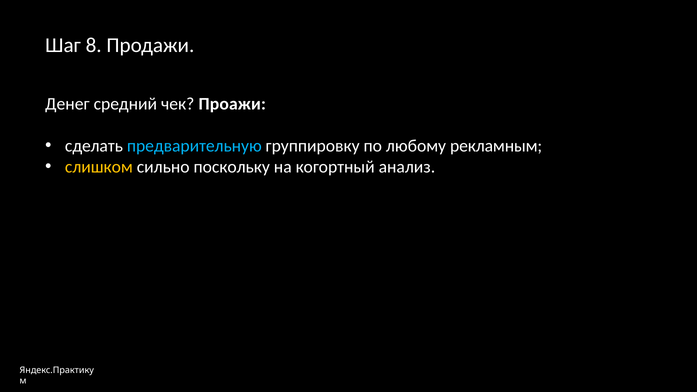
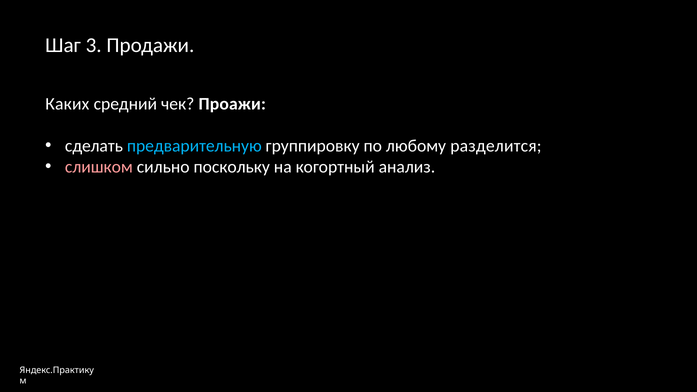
8: 8 -> 3 (94, 45)
Денег: Денег -> Каких (67, 104)
рекламным: рекламным -> разделится (496, 146)
слишком colour: yellow -> pink (99, 167)
